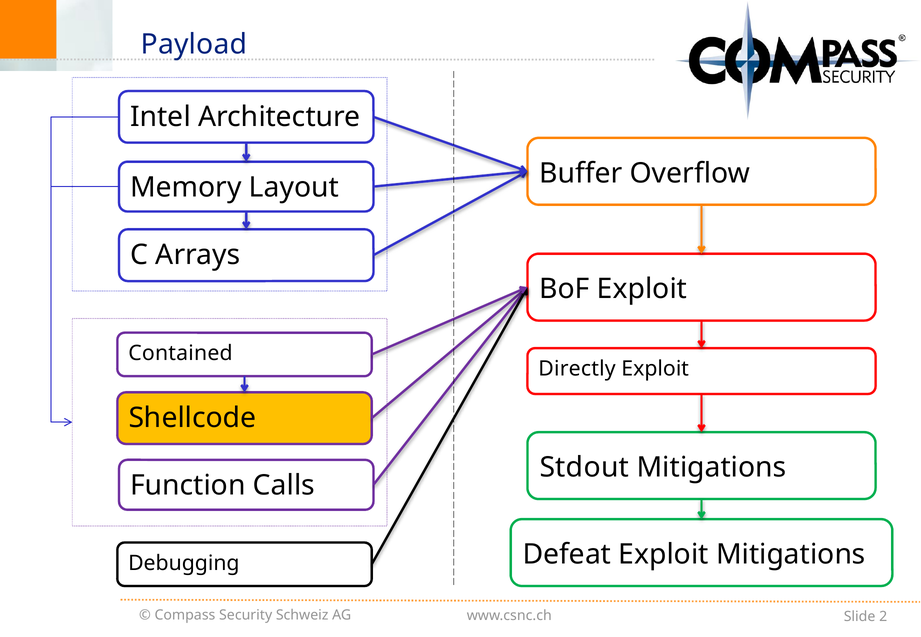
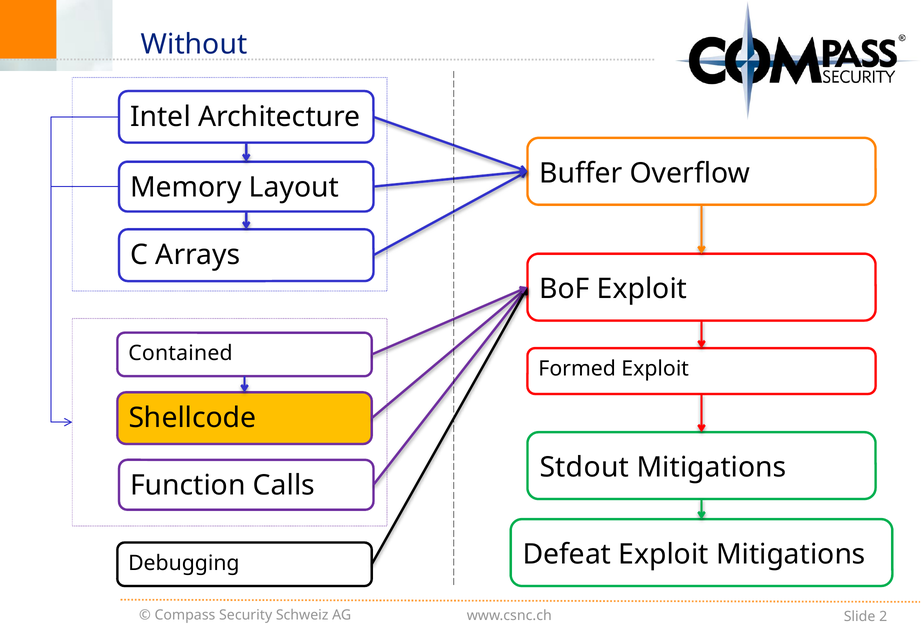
Payload: Payload -> Without (194, 45)
Directly: Directly -> Formed (577, 369)
